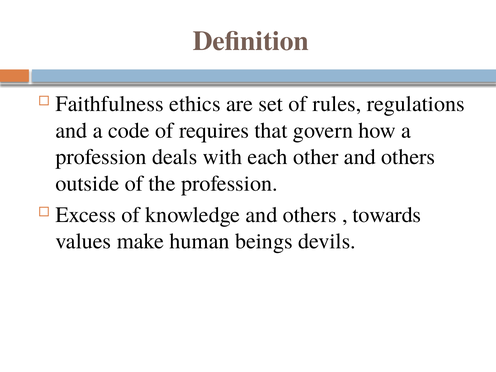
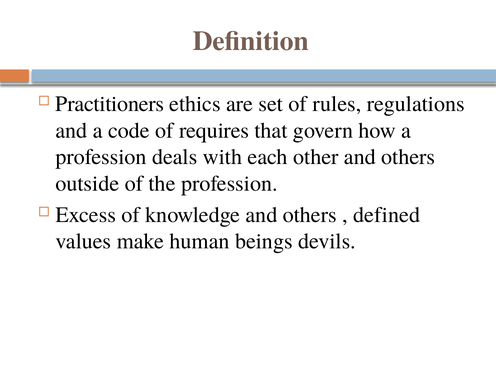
Faithfulness: Faithfulness -> Practitioners (110, 104)
towards: towards -> defined (387, 215)
